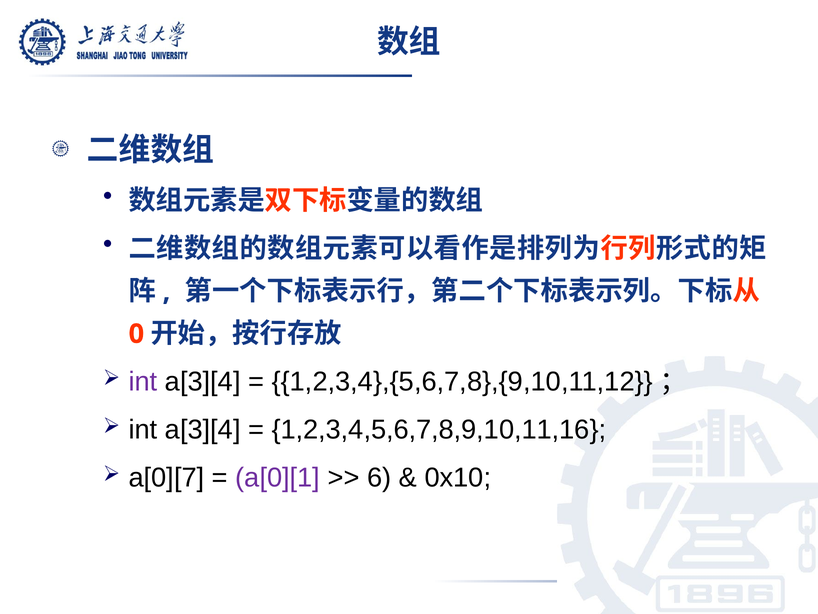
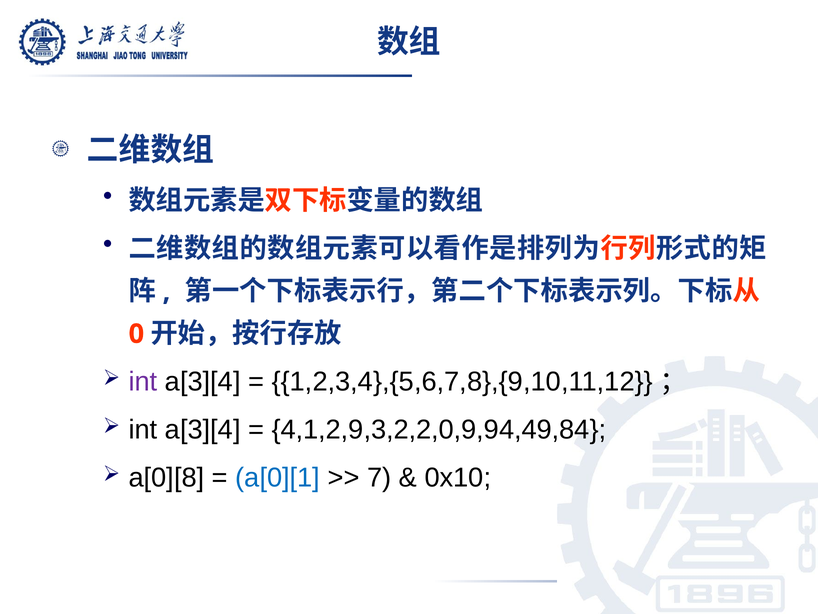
1,2,3,4,5,6,7,8,9,10,11,16: 1,2,3,4,5,6,7,8,9,10,11,16 -> 4,1,2,9,3,2,2,0,9,94,49,84 (439, 430)
a[0][7: a[0][7 -> a[0][8 (166, 478)
a[0][1 colour: purple -> blue (278, 478)
6: 6 -> 7 (379, 478)
